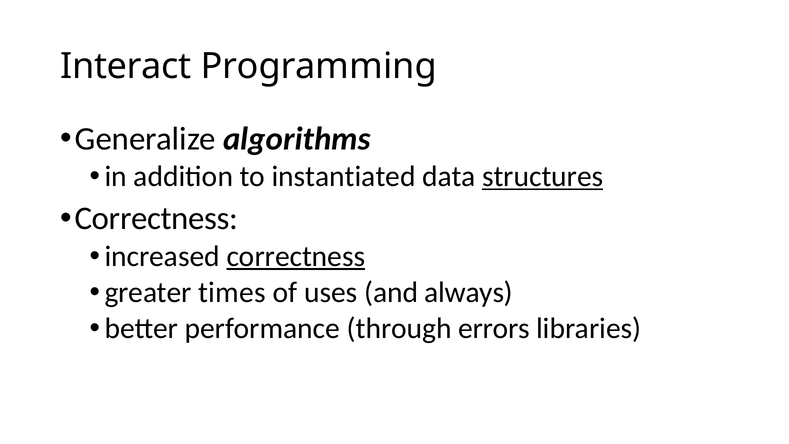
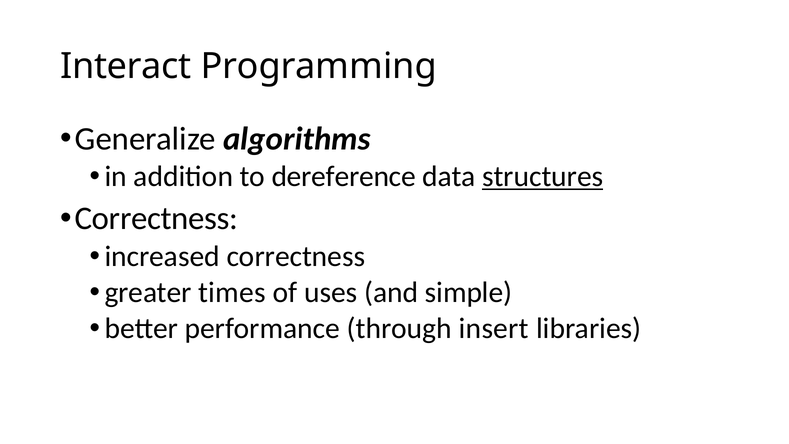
instantiated: instantiated -> dereference (344, 176)
correctness underline: present -> none (296, 256)
always: always -> simple (469, 292)
errors: errors -> insert (494, 328)
